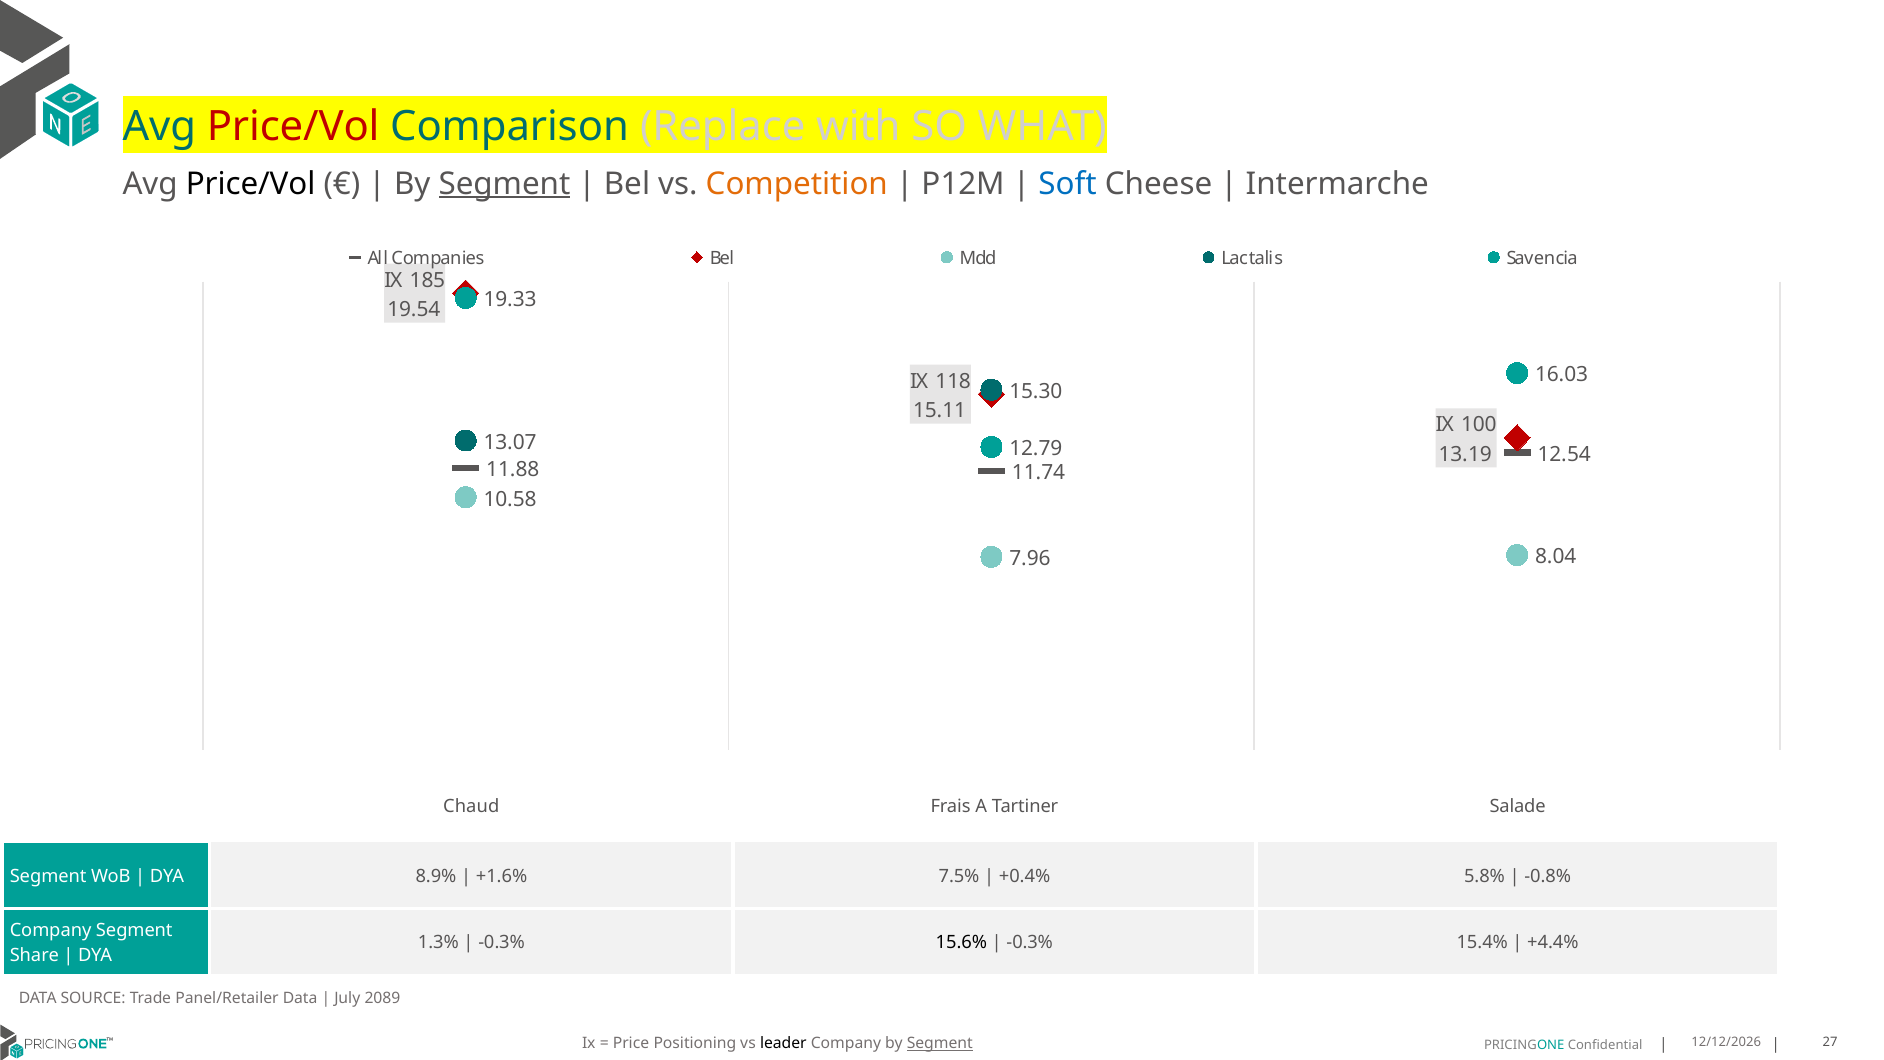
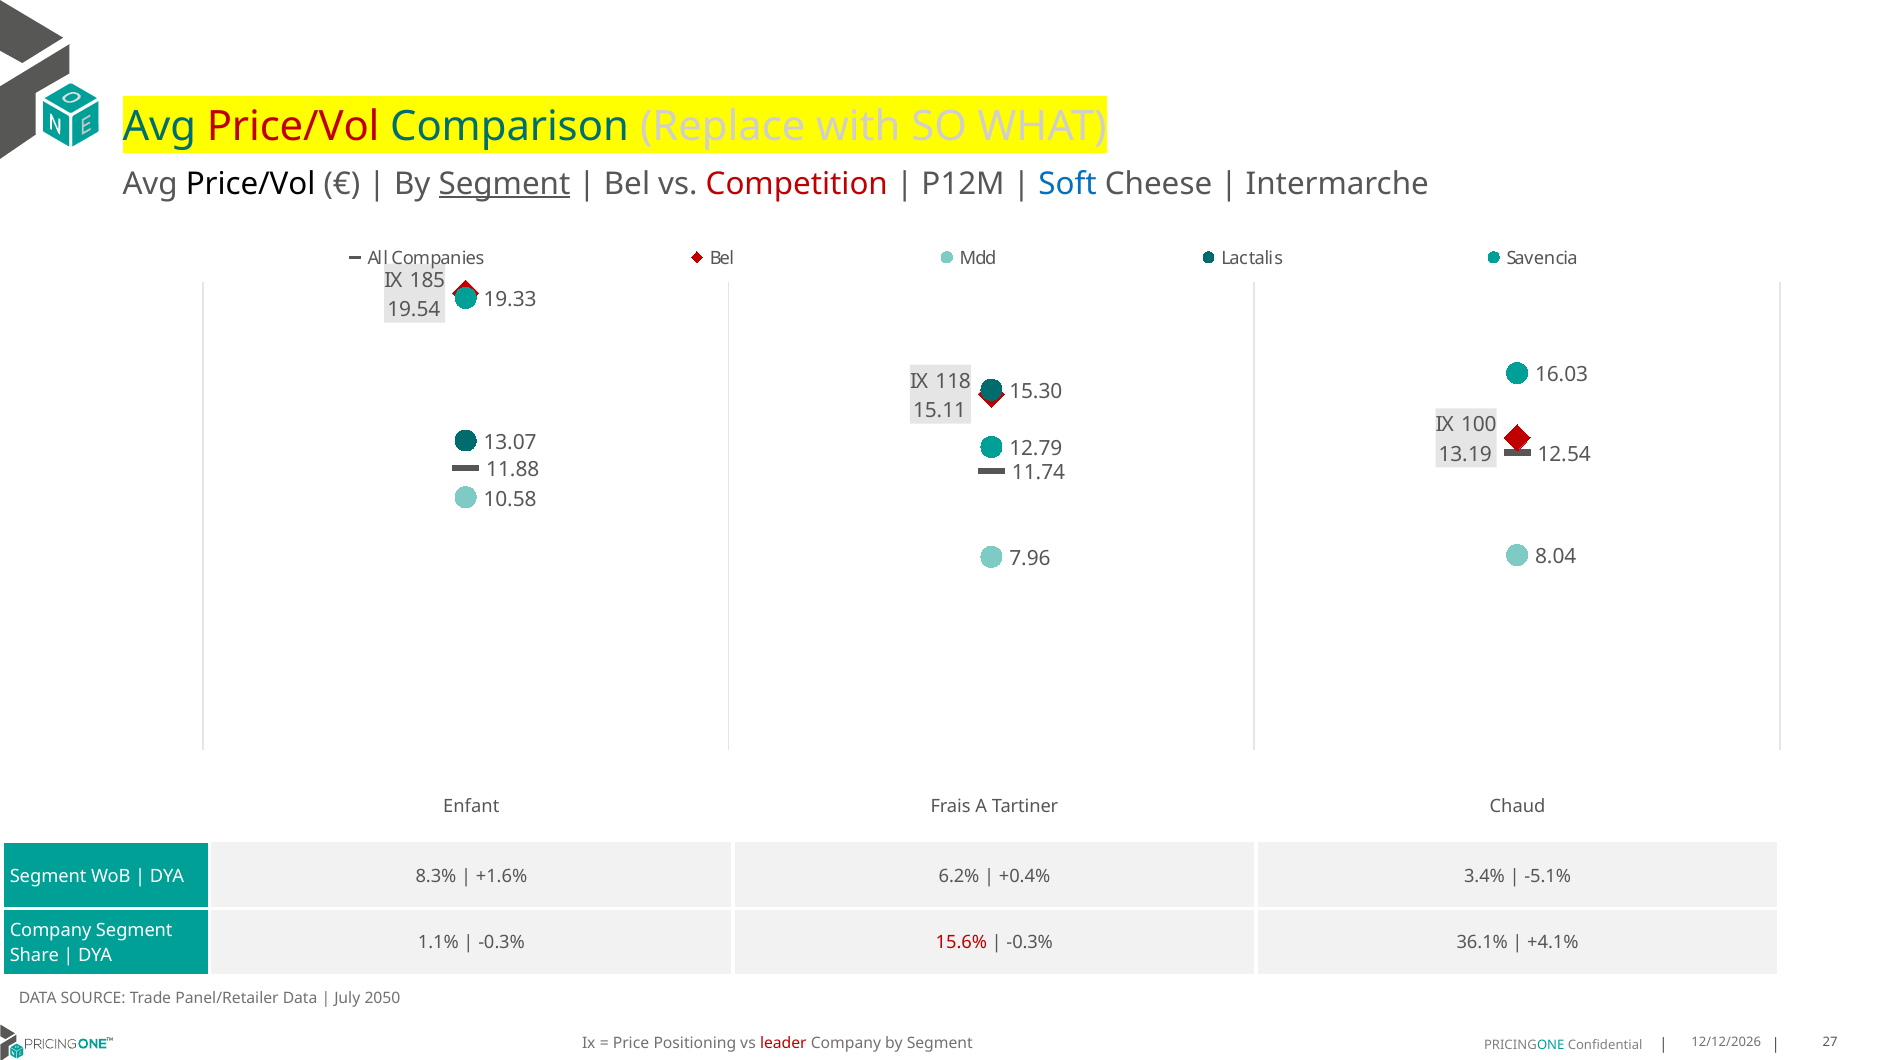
Competition colour: orange -> red (797, 184)
Chaud: Chaud -> Enfant (471, 806)
Salade: Salade -> Chaud (1518, 806)
8.9%: 8.9% -> 8.3% (436, 876)
7.5%: 7.5% -> 6.2% (959, 876)
5.8%: 5.8% -> 3.4% (1484, 876)
-0.8%: -0.8% -> -5.1% (1548, 876)
1.3%: 1.3% -> 1.1% (438, 943)
15.6% colour: black -> red (961, 943)
15.4%: 15.4% -> 36.1% (1482, 943)
+4.4%: +4.4% -> +4.1% (1553, 943)
2089: 2089 -> 2050 (382, 998)
leader colour: black -> red (783, 1043)
Segment underline: present -> none (940, 1043)
